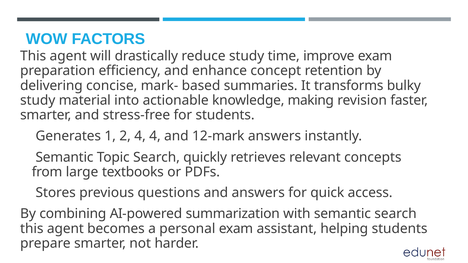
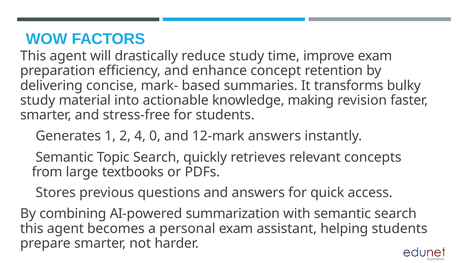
4 4: 4 -> 0 (155, 136)
